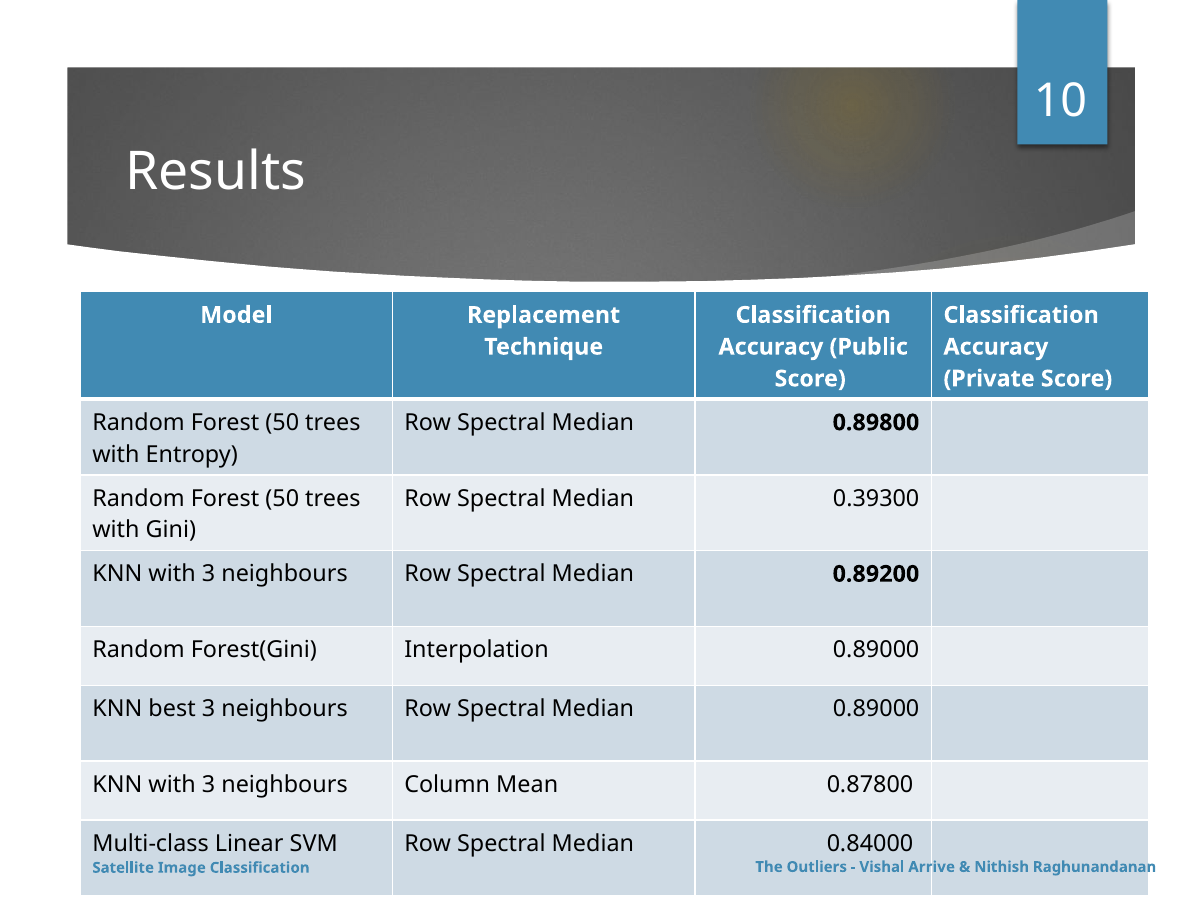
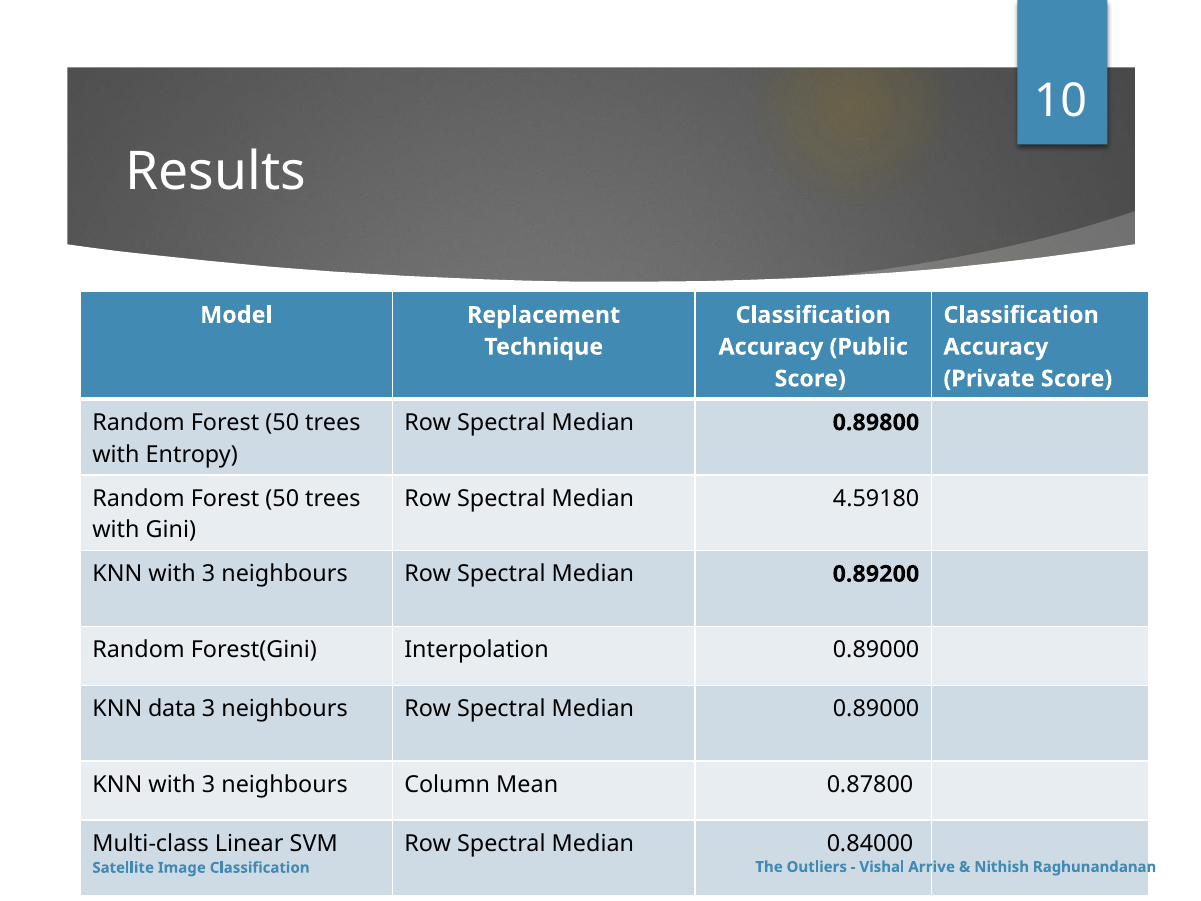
0.39300: 0.39300 -> 4.59180 (876, 498)
best: best -> data (172, 708)
